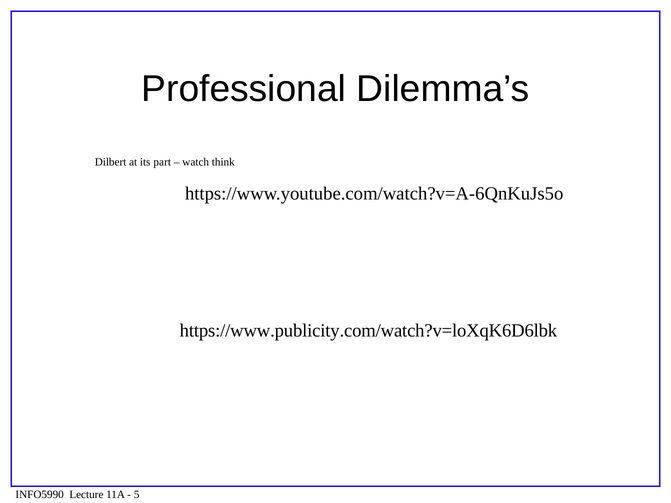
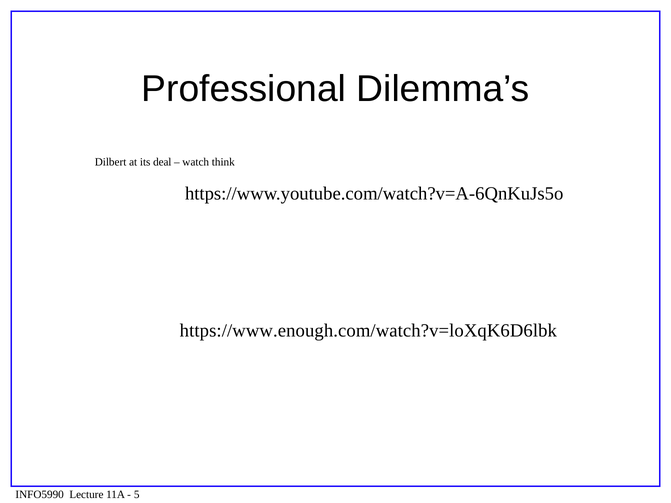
part: part -> deal (162, 162)
https://www.publicity.com/watch?v=loXqK6D6lbk: https://www.publicity.com/watch?v=loXqK6D6lbk -> https://www.enough.com/watch?v=loXqK6D6lbk (368, 331)
